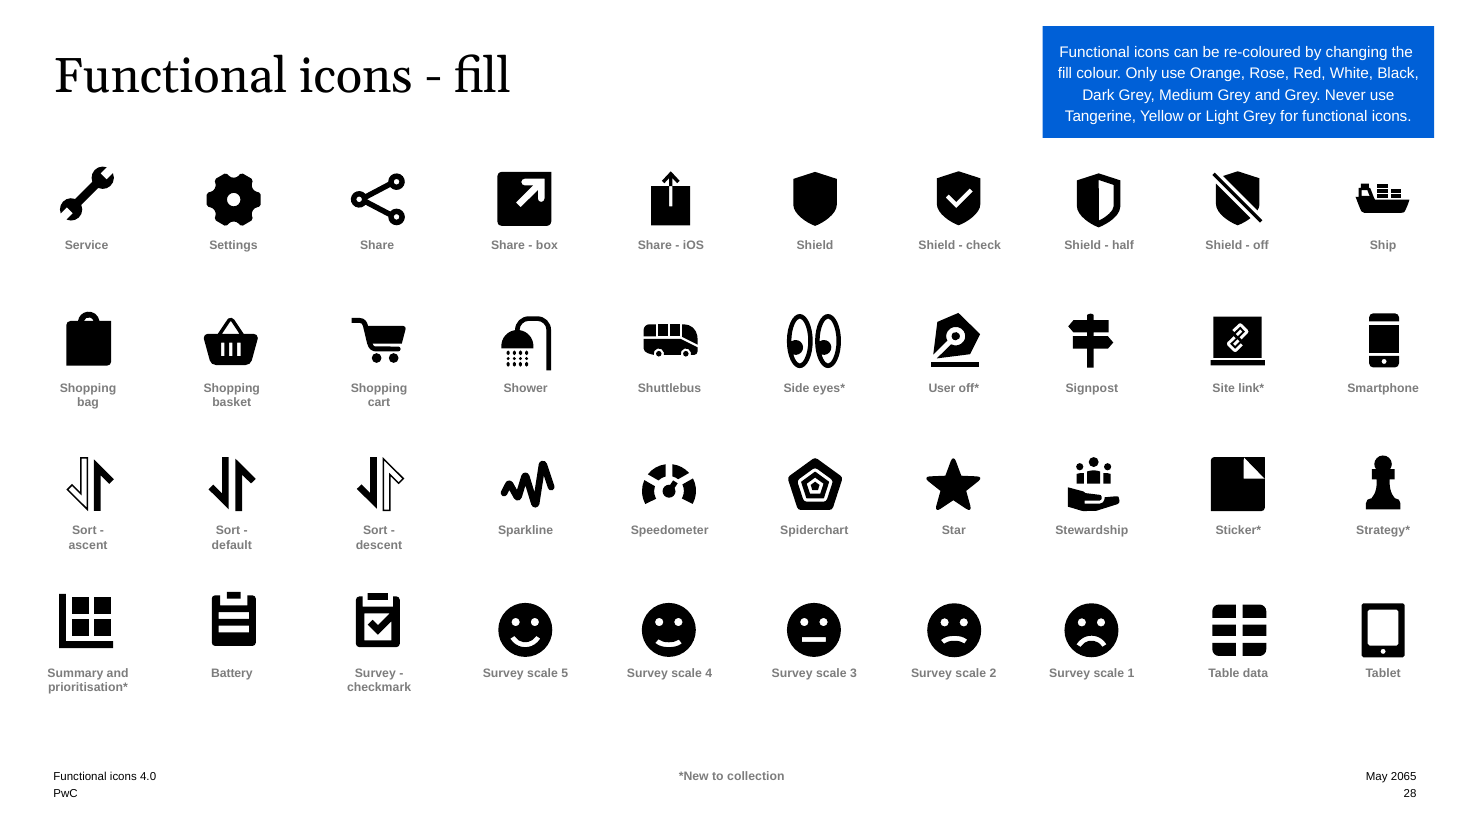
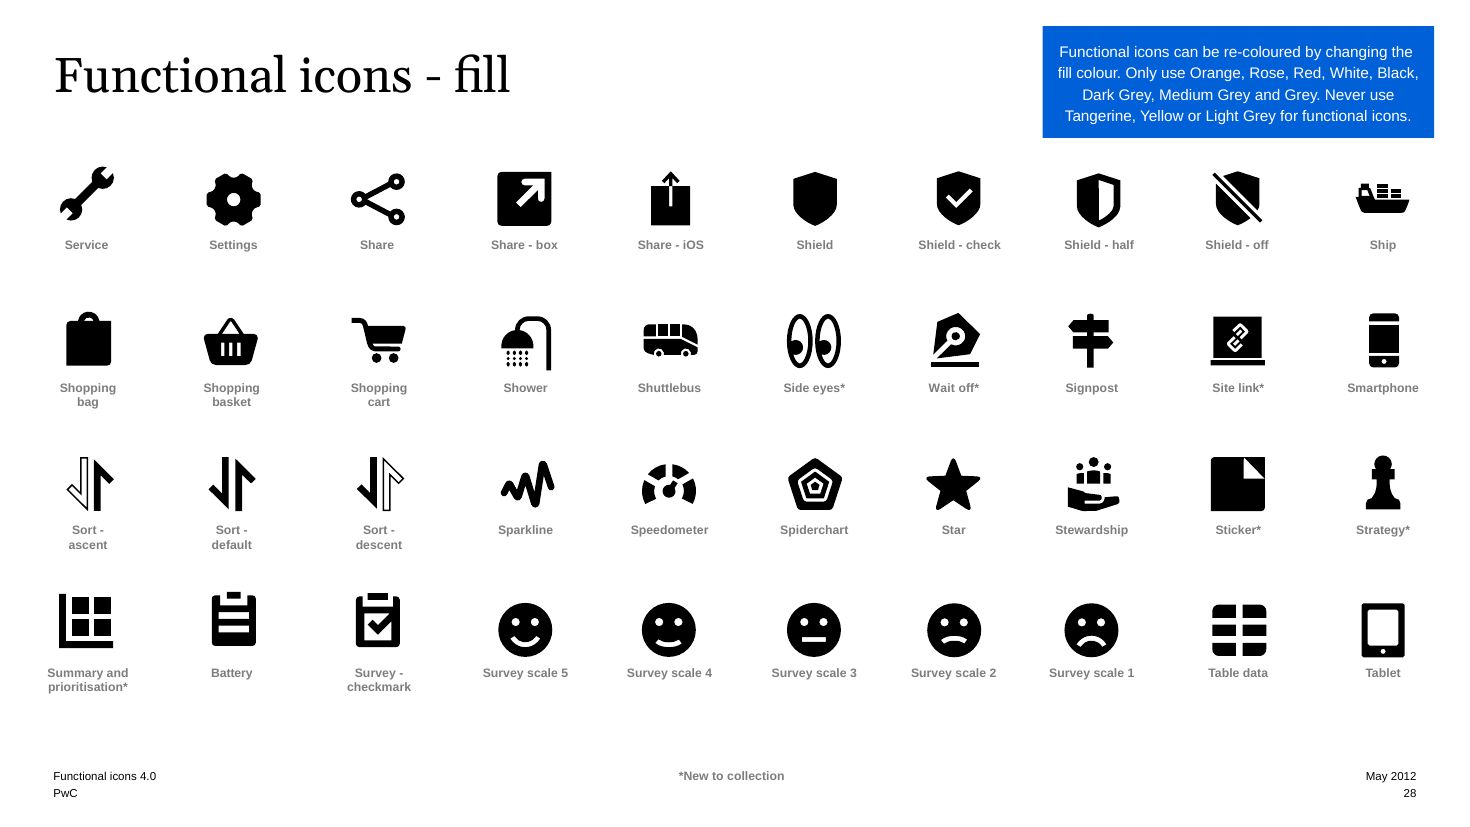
User: User -> Wait (942, 388)
2065: 2065 -> 2012 (1404, 777)
